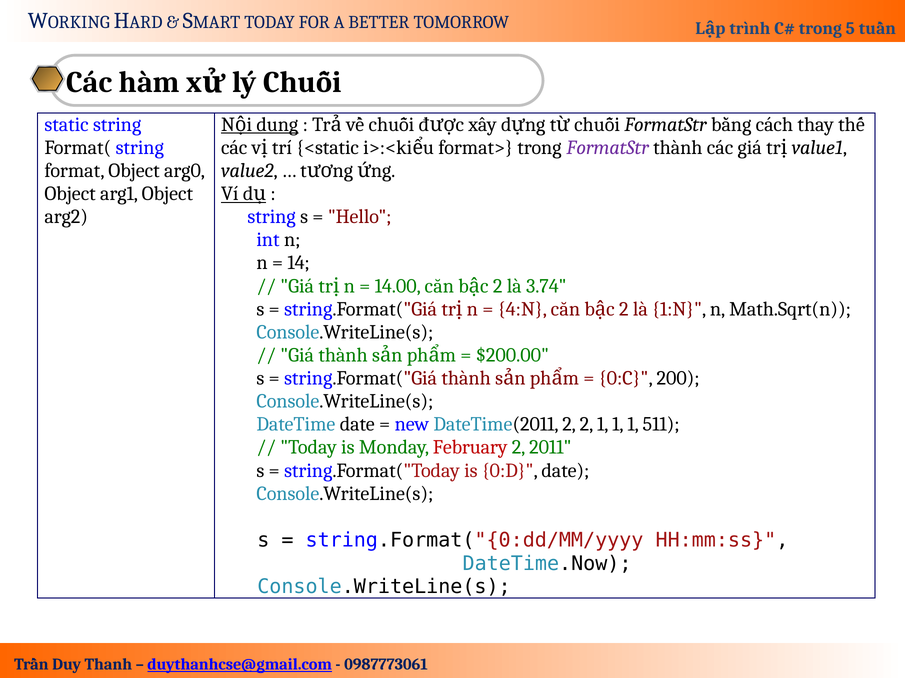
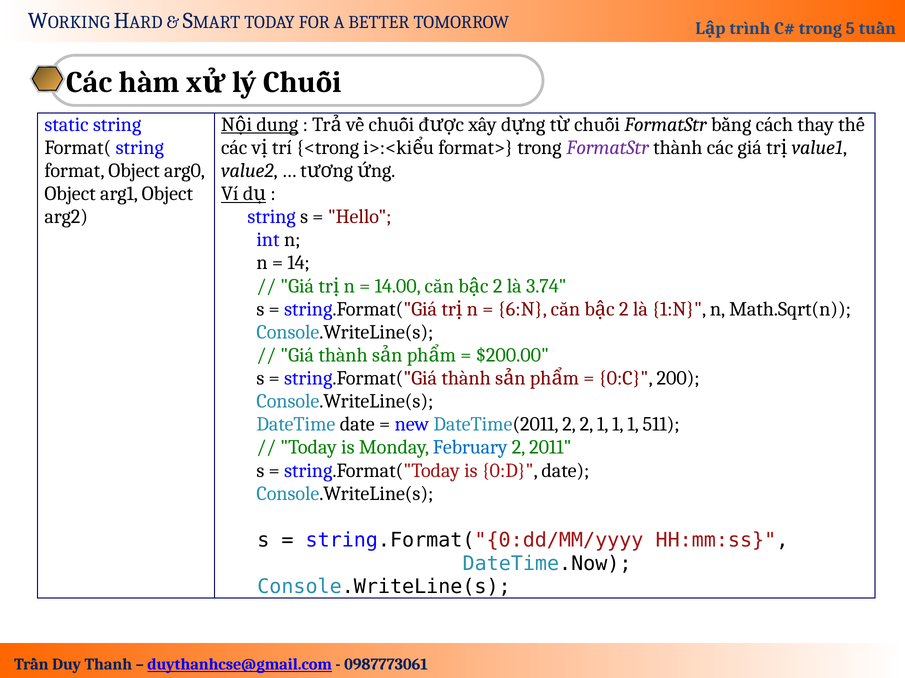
<static: <static -> <trong (328, 148)
4:N: 4:N -> 6:N (522, 309)
February colour: red -> blue (470, 448)
